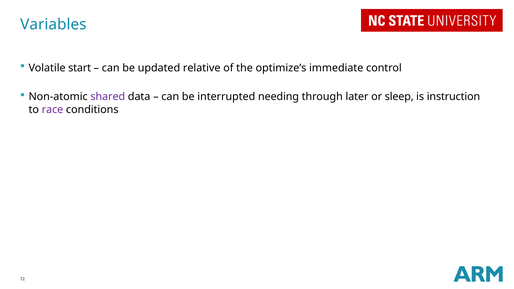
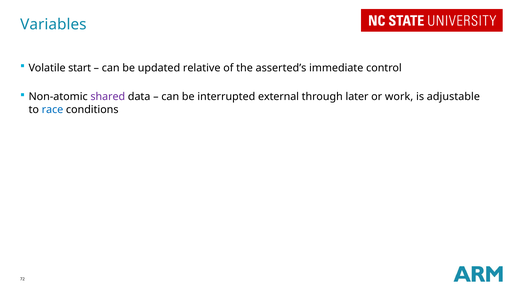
optimize’s: optimize’s -> asserted’s (281, 68)
needing: needing -> external (279, 97)
sleep: sleep -> work (399, 97)
instruction: instruction -> adjustable (453, 97)
race colour: purple -> blue (52, 110)
